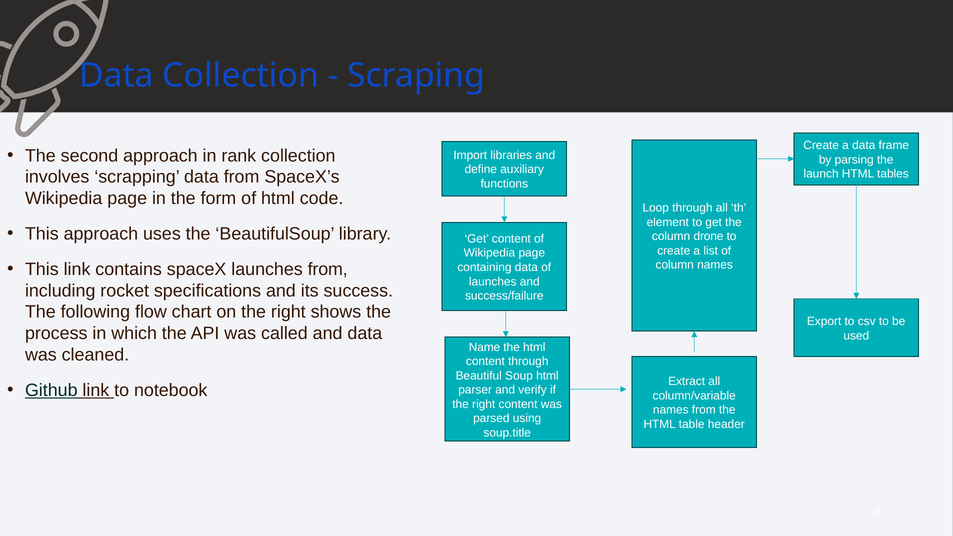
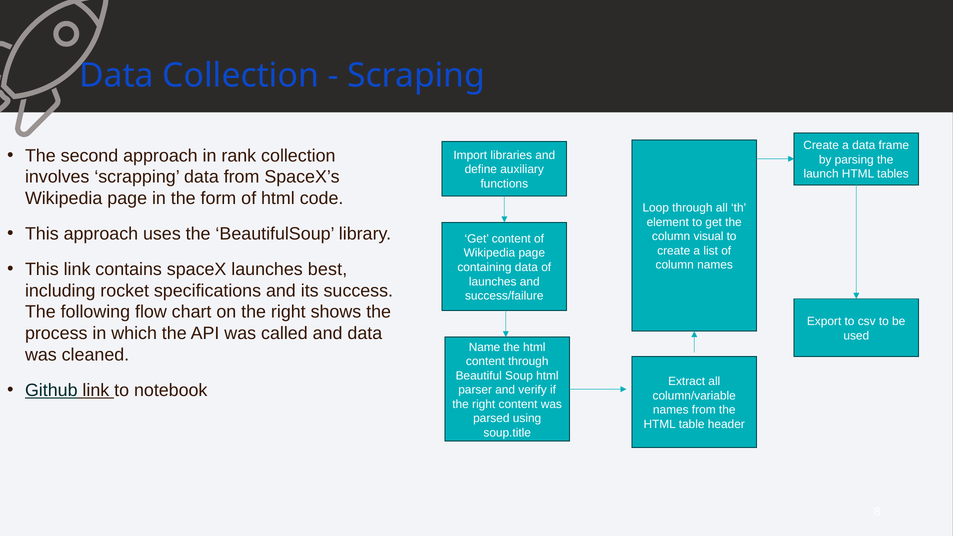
drone: drone -> visual (708, 236)
launches from: from -> best (328, 269)
